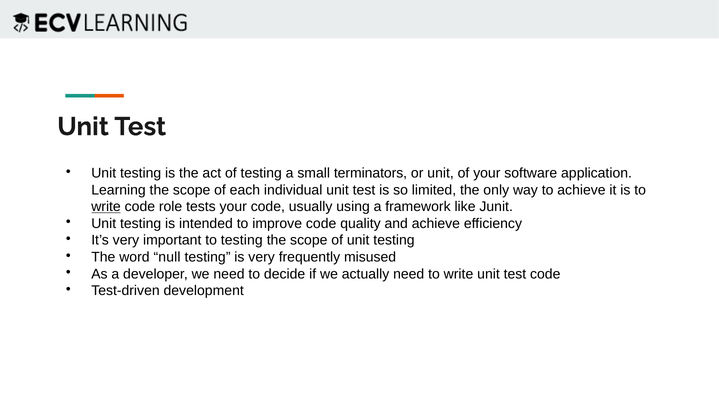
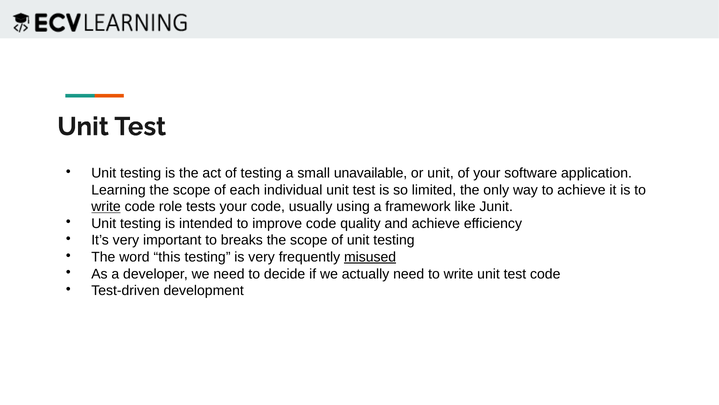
terminators: terminators -> unavailable (371, 173)
to testing: testing -> breaks (242, 240)
null: null -> this (167, 257)
misused underline: none -> present (370, 257)
